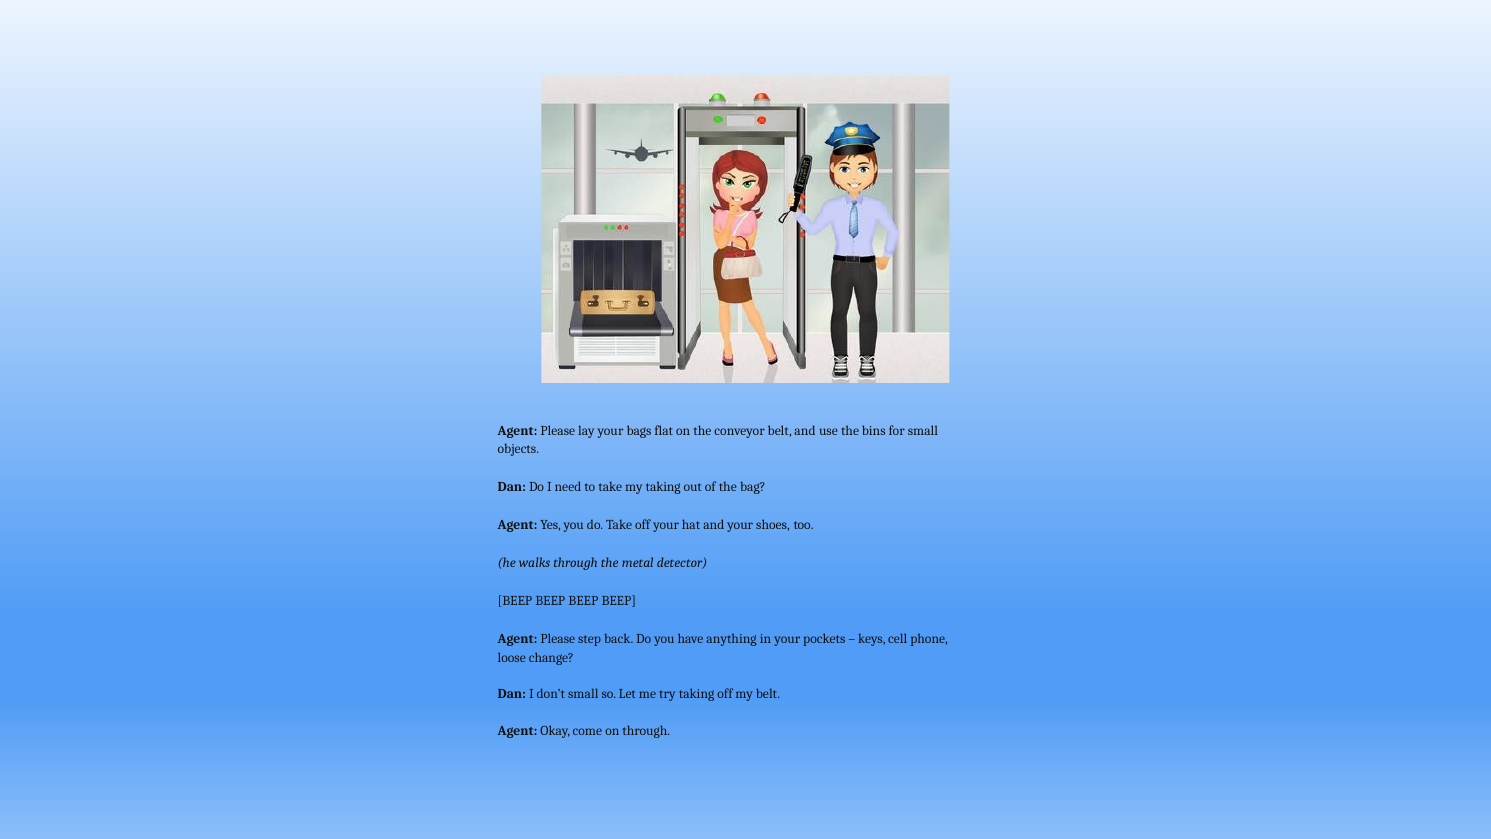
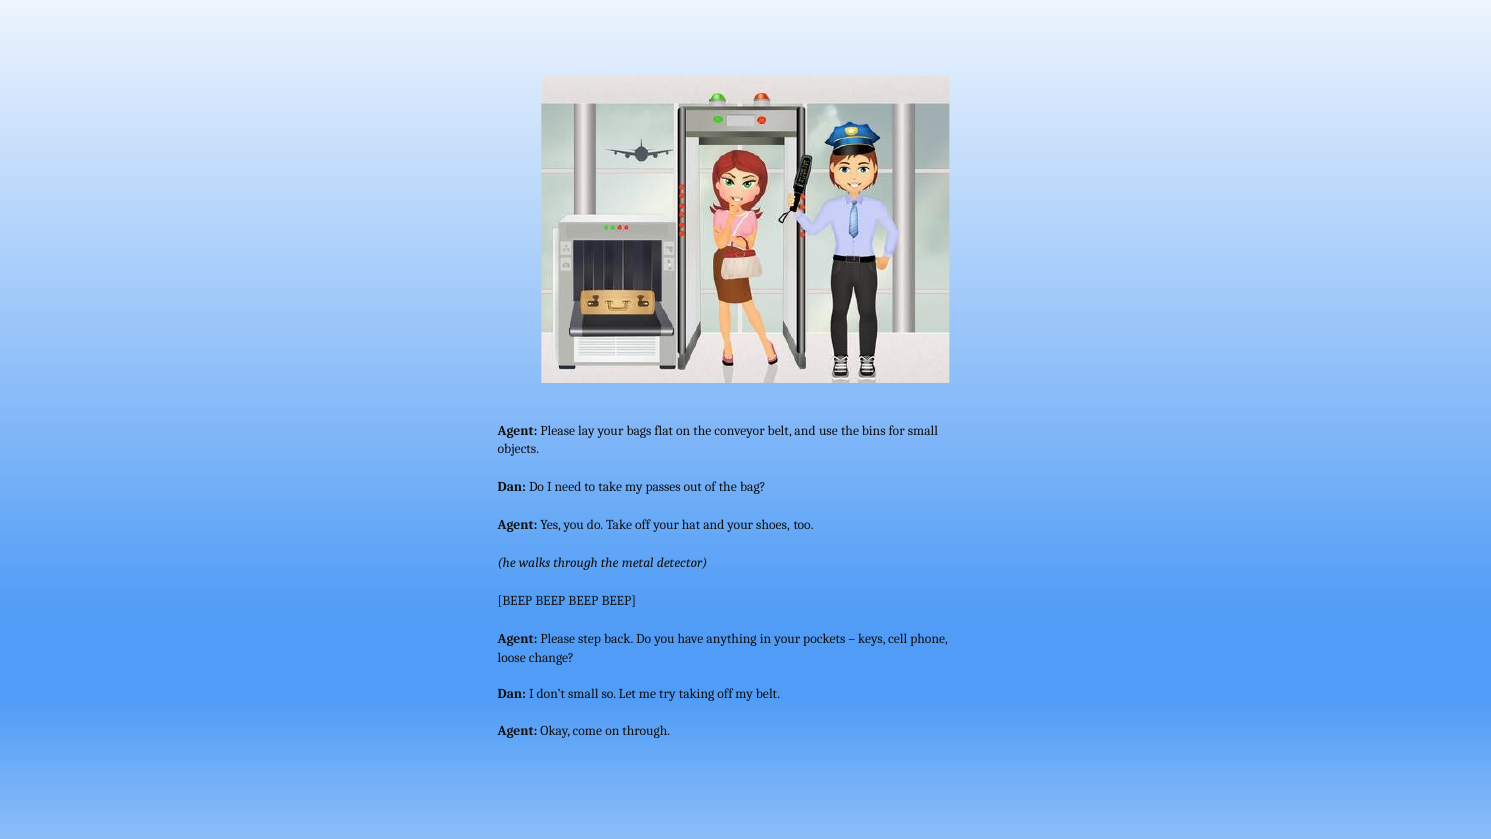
my taking: taking -> passes (663, 487)
